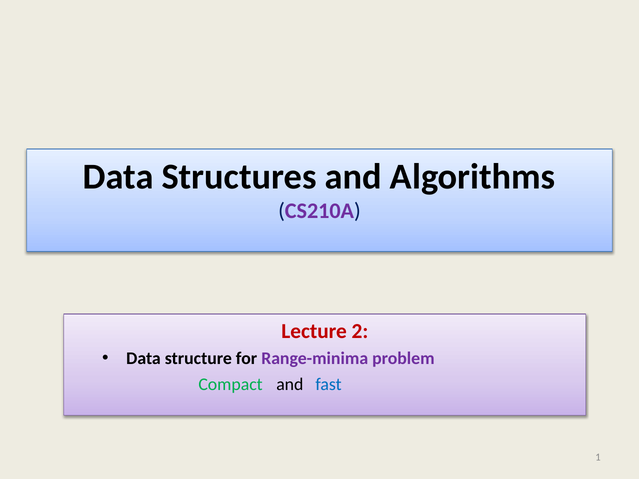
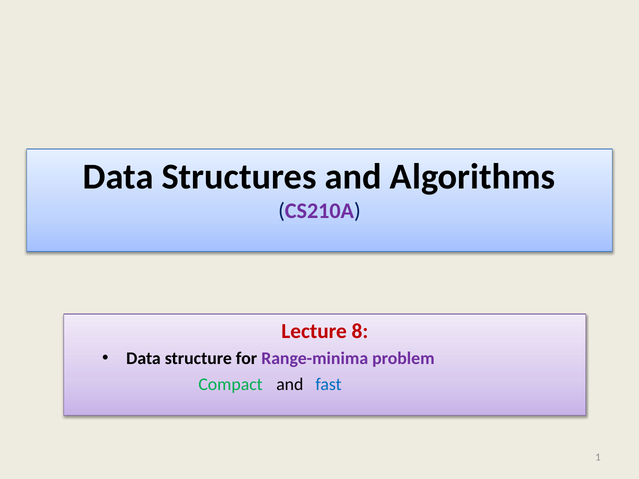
2: 2 -> 8 (360, 332)
